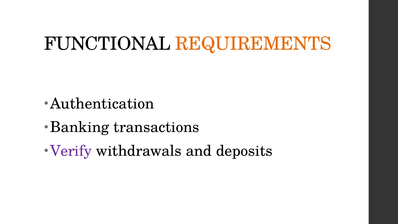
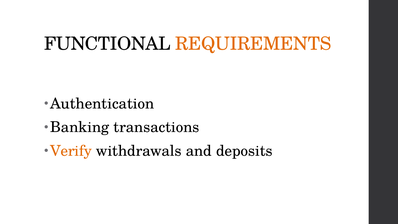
Verify colour: purple -> orange (71, 151)
